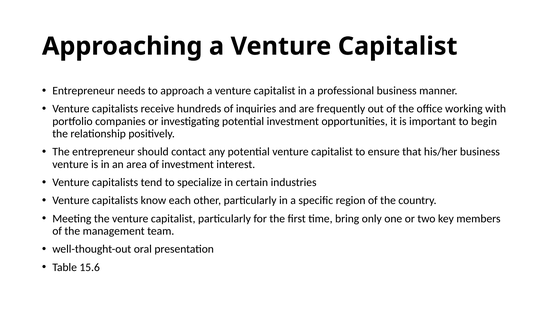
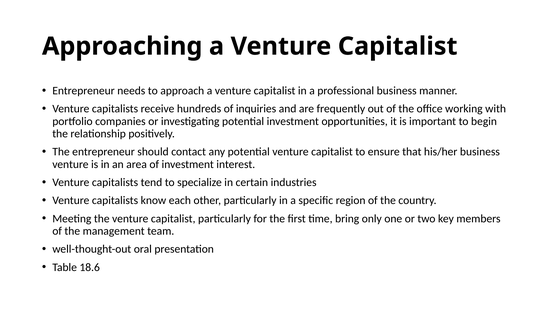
15.6: 15.6 -> 18.6 (90, 267)
